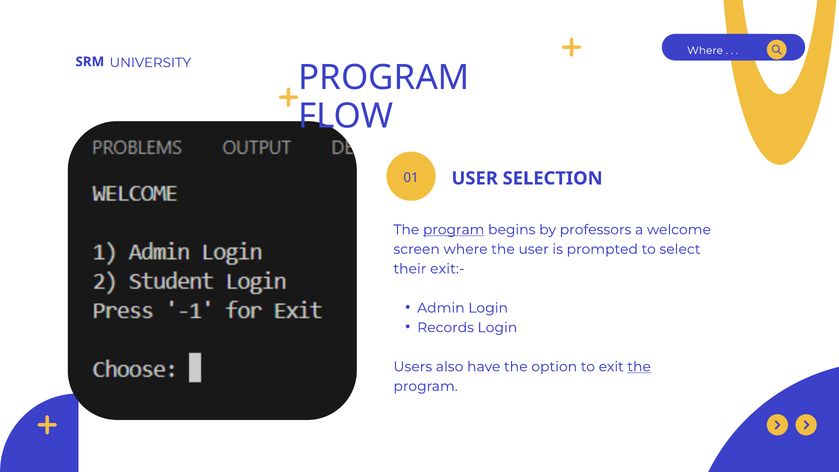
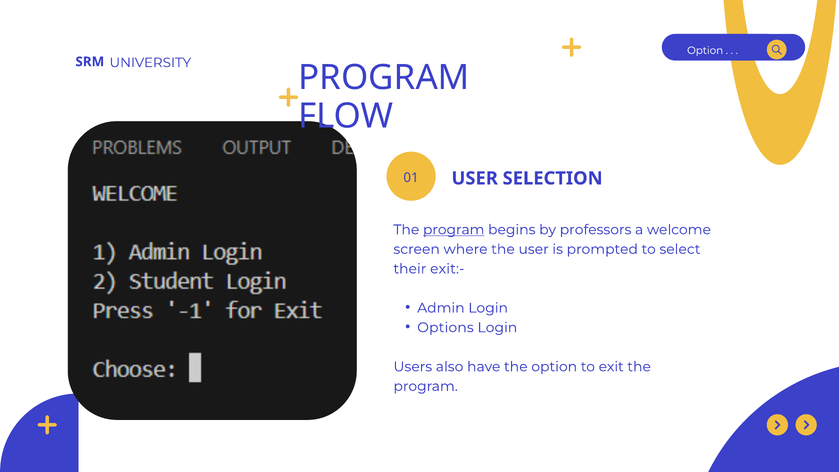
Where: Where -> Option (705, 50)
Records: Records -> Options (445, 327)
the underline: present -> none (639, 367)
